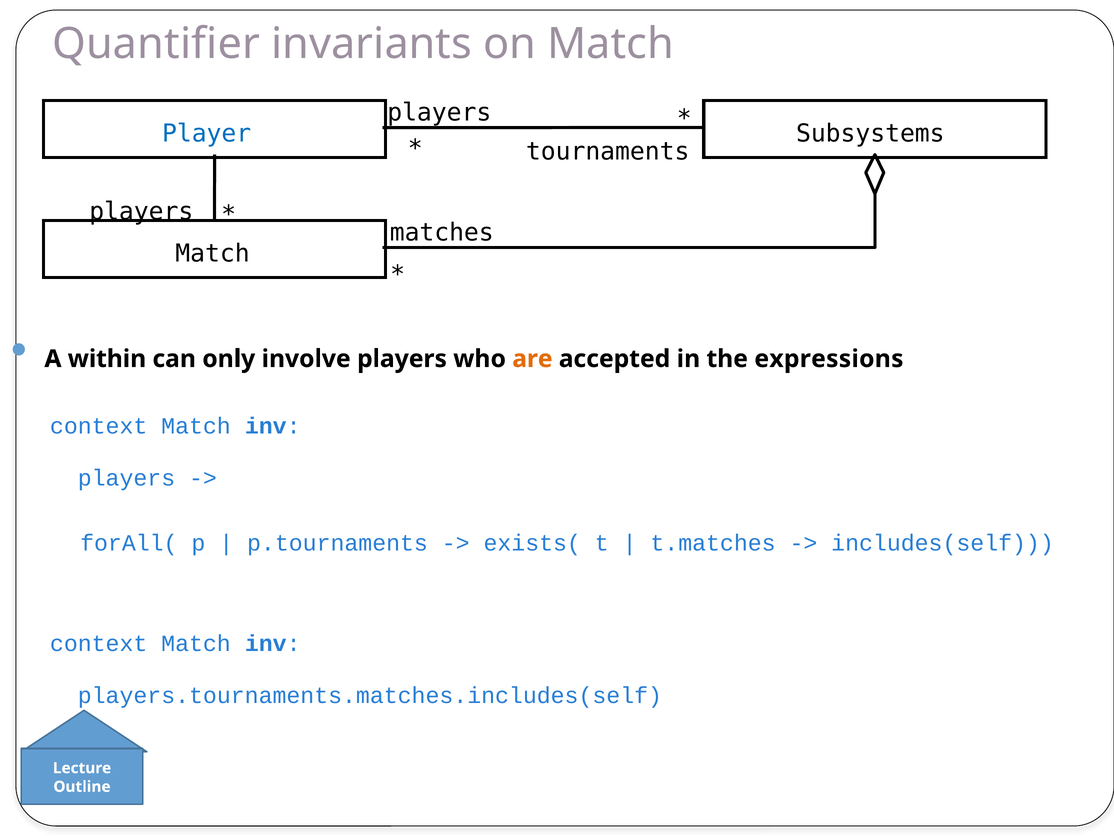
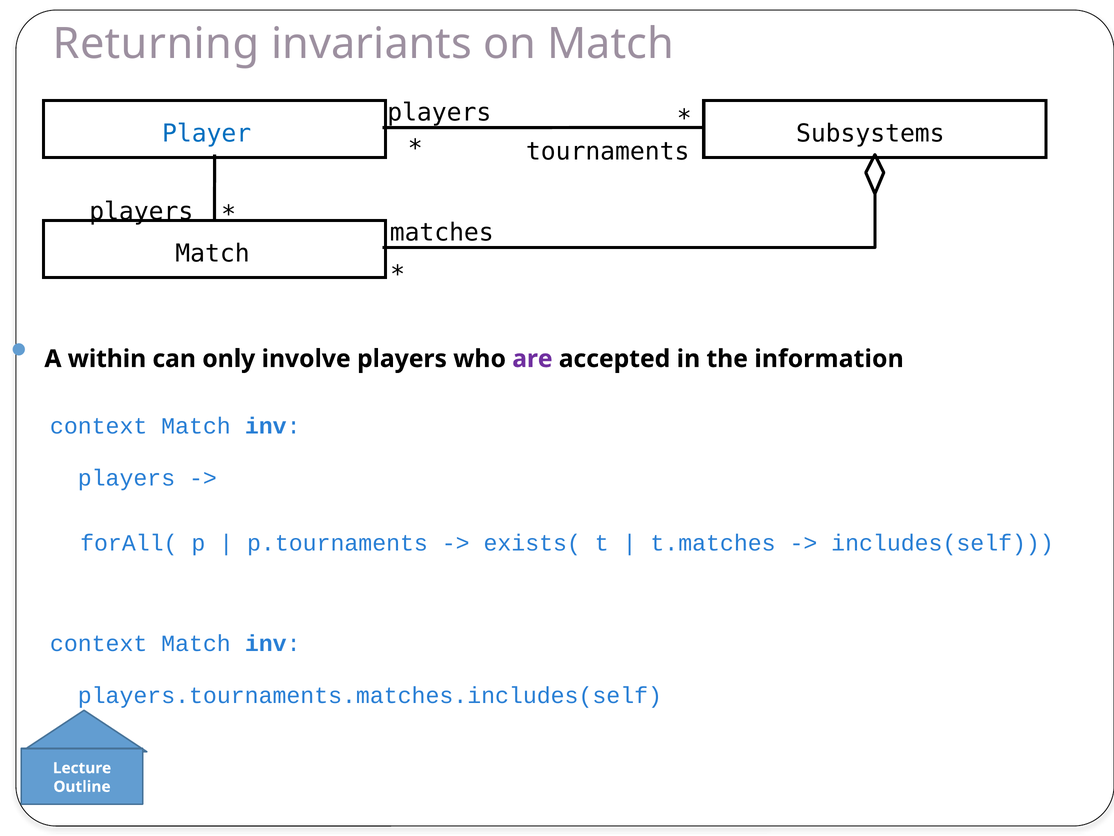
Quantifier: Quantifier -> Returning (156, 44)
are colour: orange -> purple (532, 359)
expressions: expressions -> information (829, 359)
